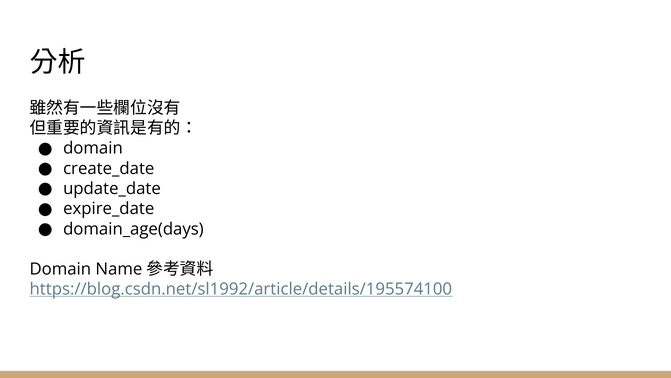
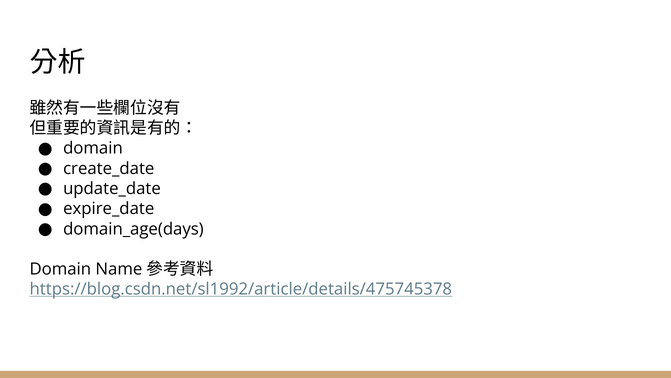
https://blog.csdn.net/sl1992/article/details/195574100: https://blog.csdn.net/sl1992/article/details/195574100 -> https://blog.csdn.net/sl1992/article/details/475745378 (241, 289)
